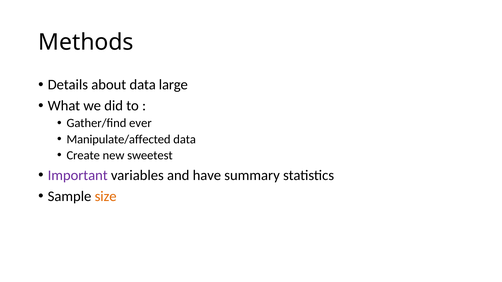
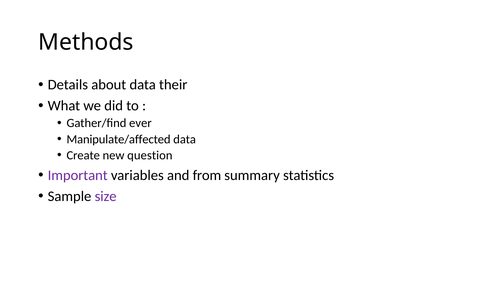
large: large -> their (173, 85)
sweetest: sweetest -> question (150, 156)
have: have -> from (207, 175)
size colour: orange -> purple (106, 196)
